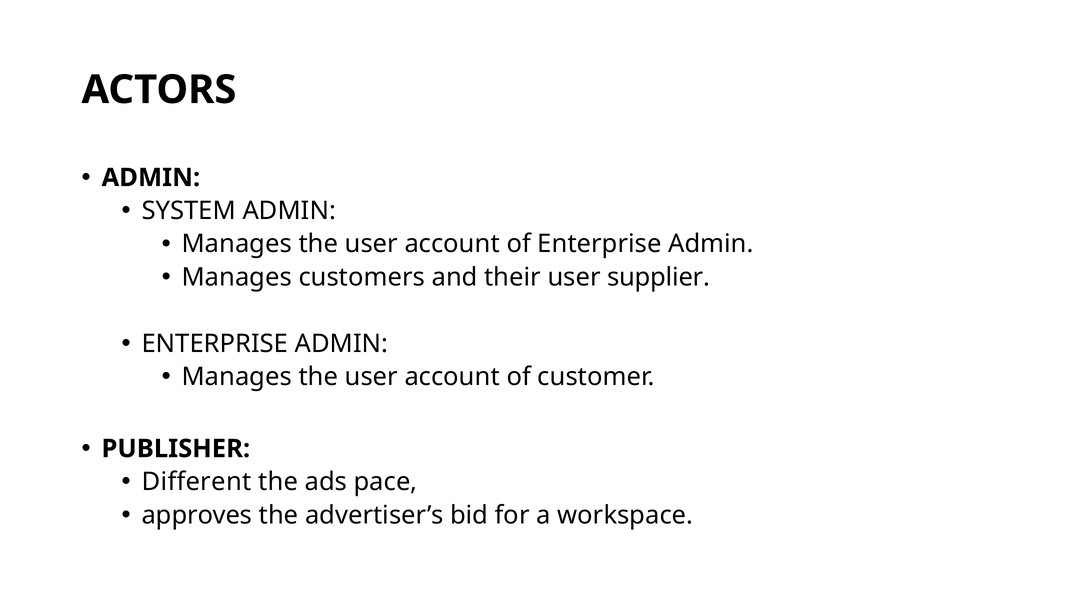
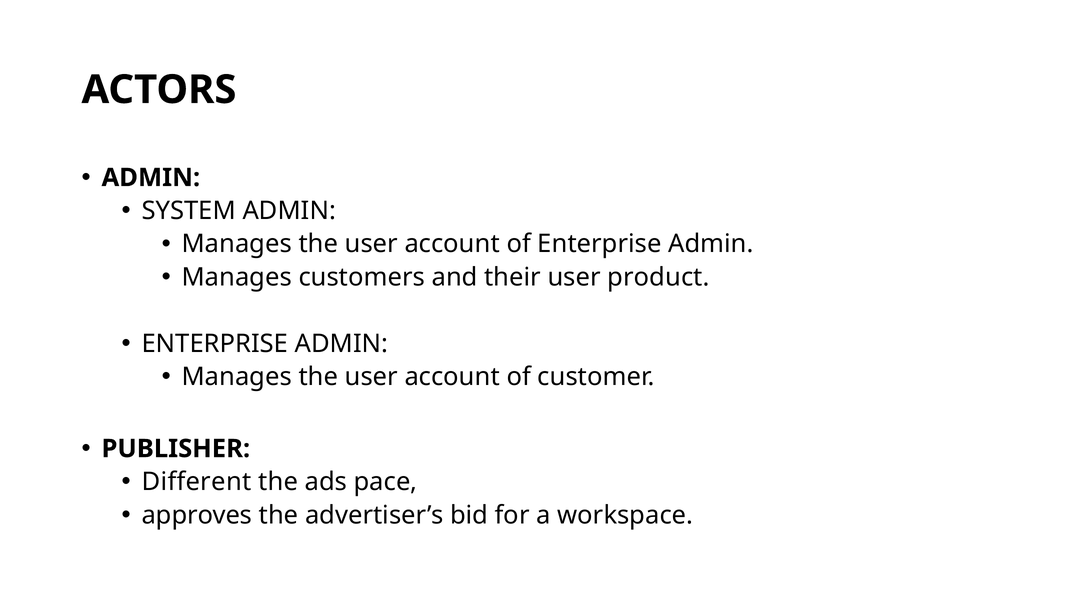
supplier: supplier -> product (658, 277)
